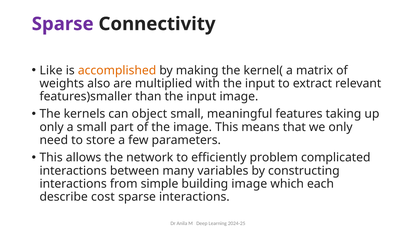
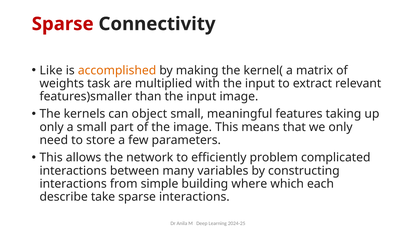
Sparse colour: purple -> red (63, 24)
also: also -> task (99, 83)
building image: image -> where (249, 184)
cost: cost -> take (103, 197)
